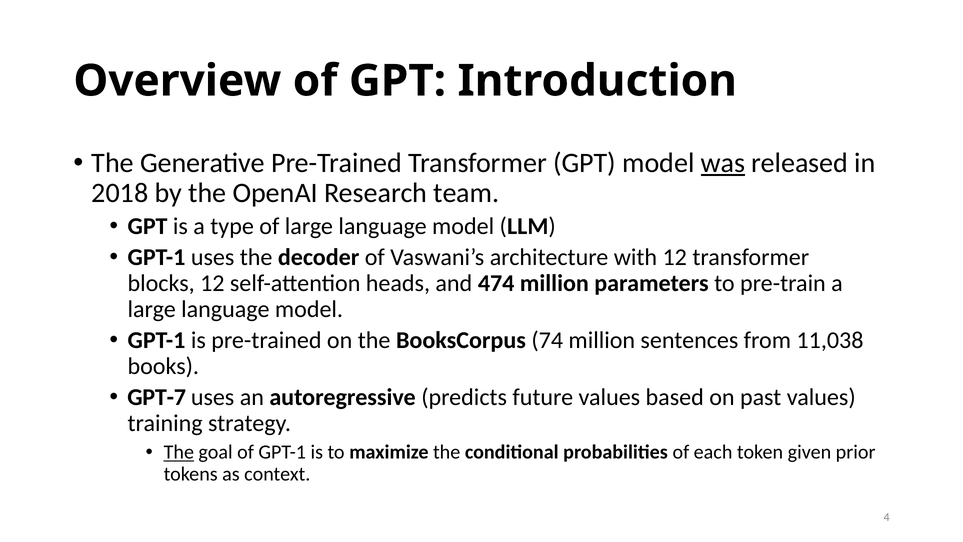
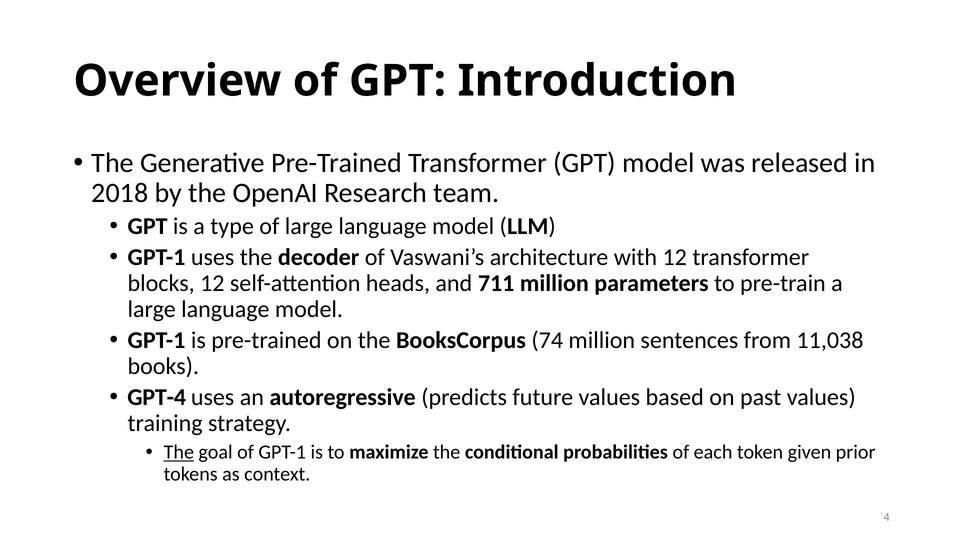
was underline: present -> none (723, 163)
474: 474 -> 711 (496, 283)
GPT-7: GPT-7 -> GPT-4 (157, 397)
